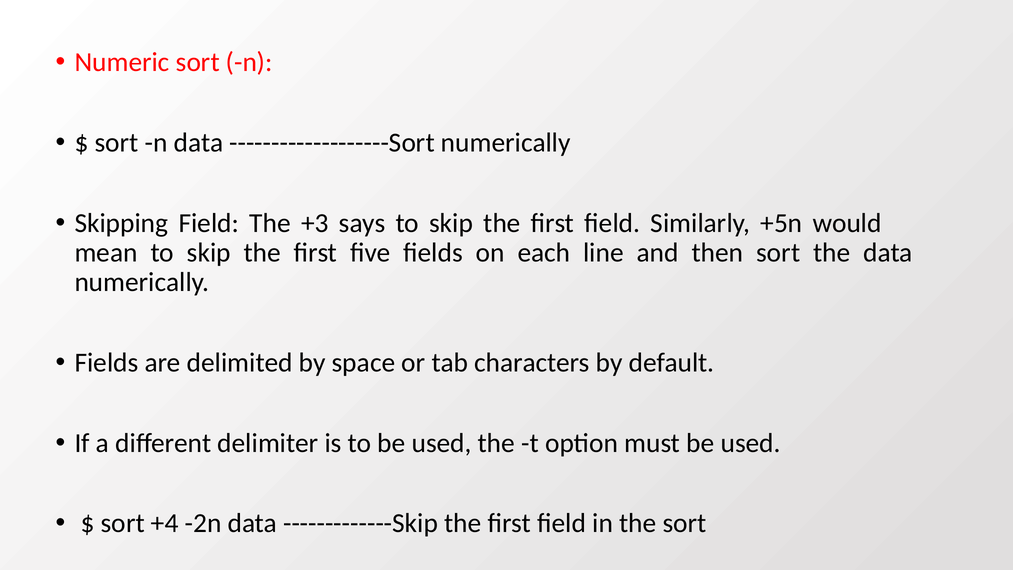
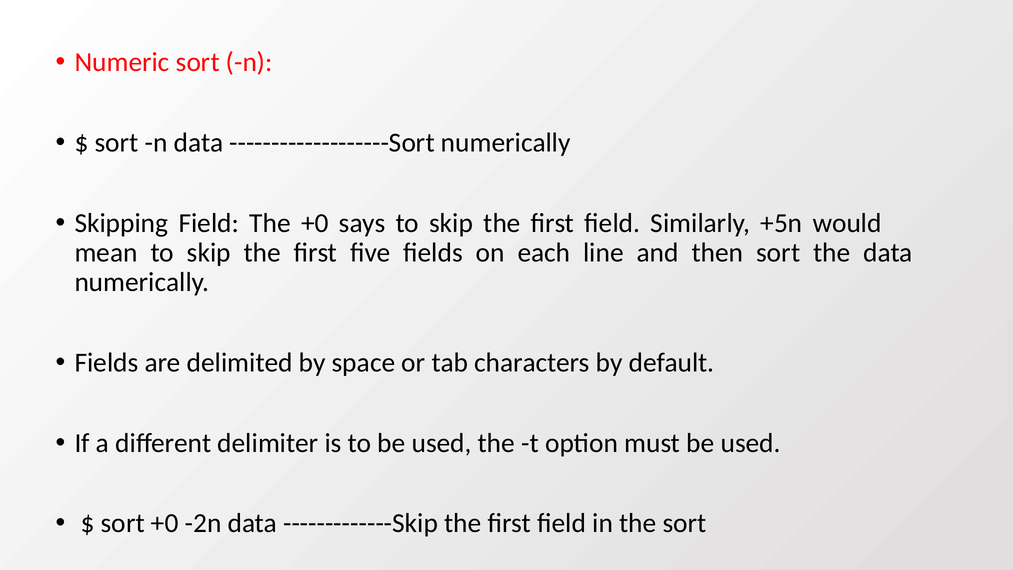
The +3: +3 -> +0 (315, 223)
sort +4: +4 -> +0 (165, 523)
